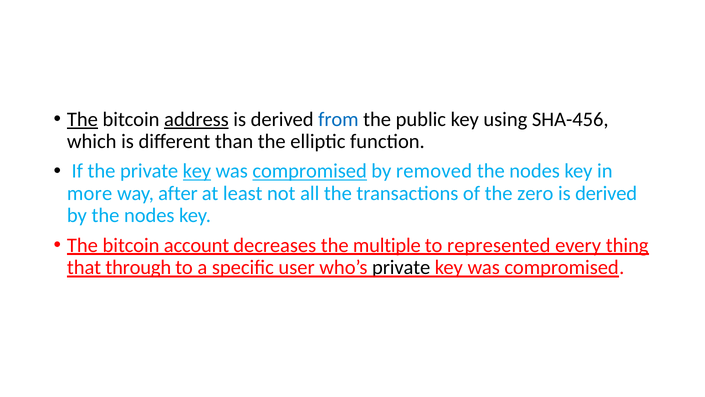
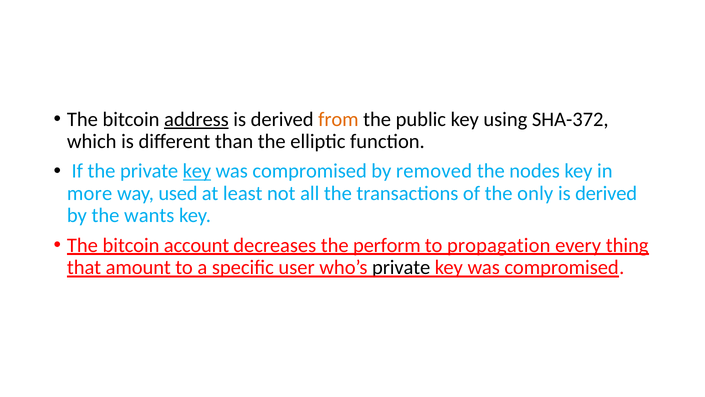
The underline: present -> none (82, 119)
from colour: blue -> orange (338, 119)
SHA-456: SHA-456 -> SHA-372 (570, 119)
compromised underline: present -> none (310, 171)
after: after -> used (178, 193)
zero: zero -> only (535, 193)
by the nodes: nodes -> wants (149, 215)
multiple: multiple -> perform (387, 245)
represented: represented -> propagation (499, 245)
through: through -> amount (138, 267)
